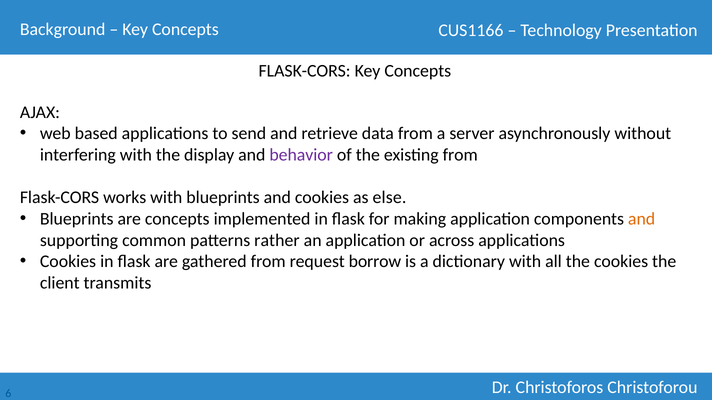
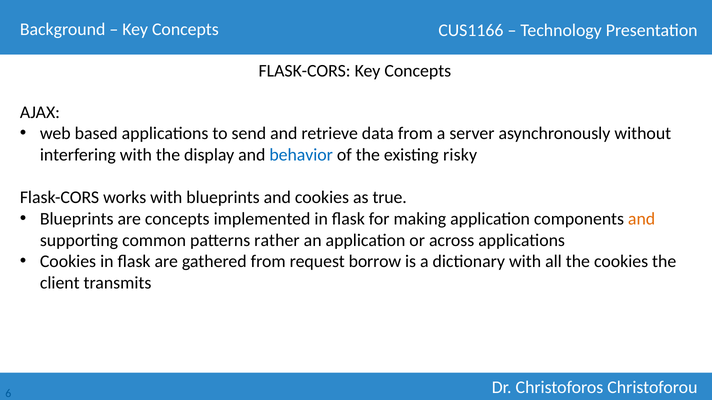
behavior colour: purple -> blue (301, 155)
existing from: from -> risky (460, 155)
else: else -> true (390, 198)
